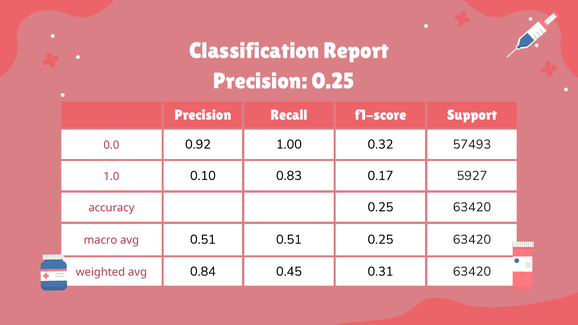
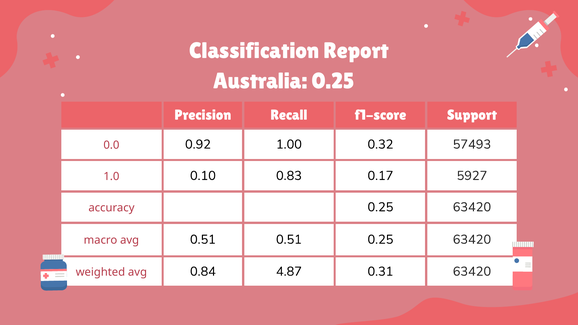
Precision: Precision -> Australia (260, 81)
0.45: 0.45 -> 4.87 (289, 272)
